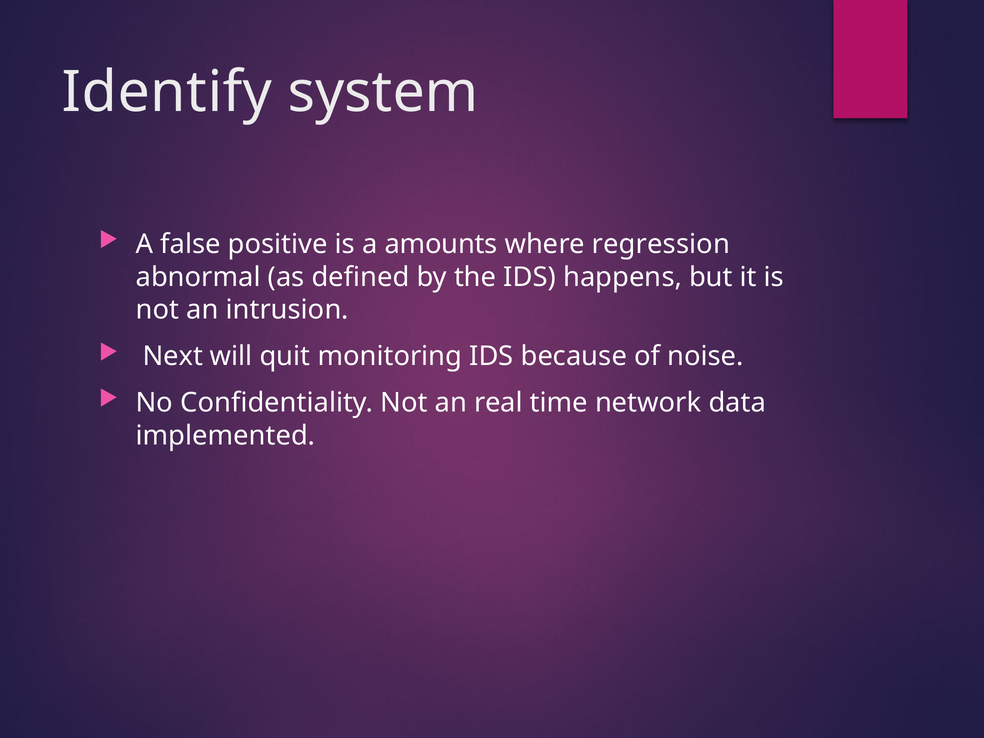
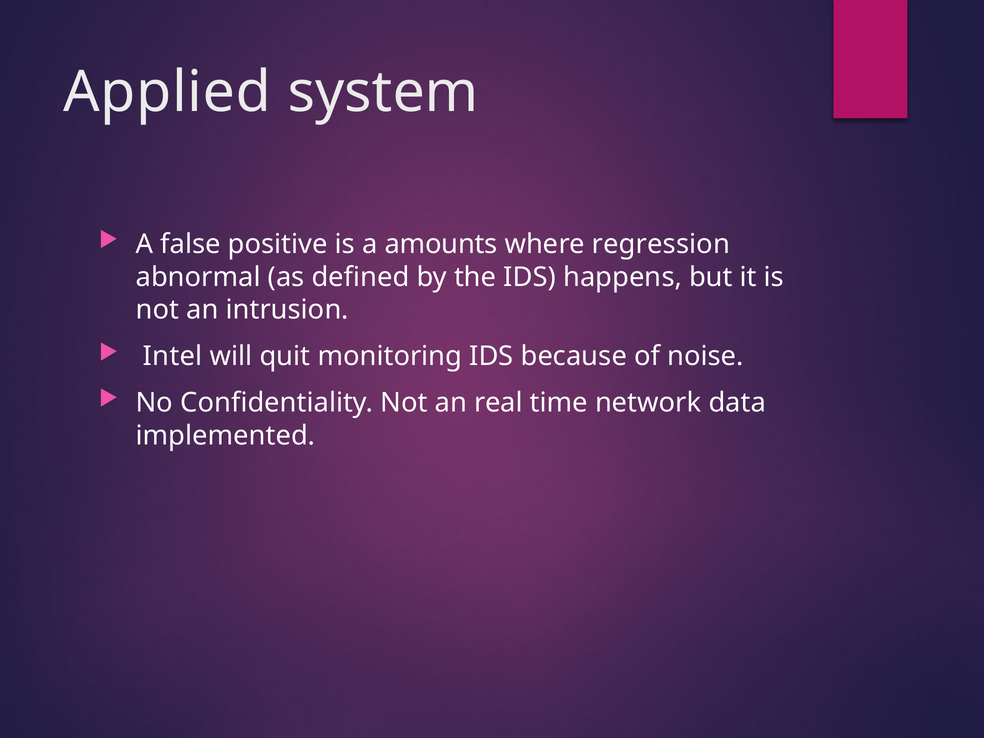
Identify: Identify -> Applied (167, 92)
Next: Next -> Intel (173, 356)
